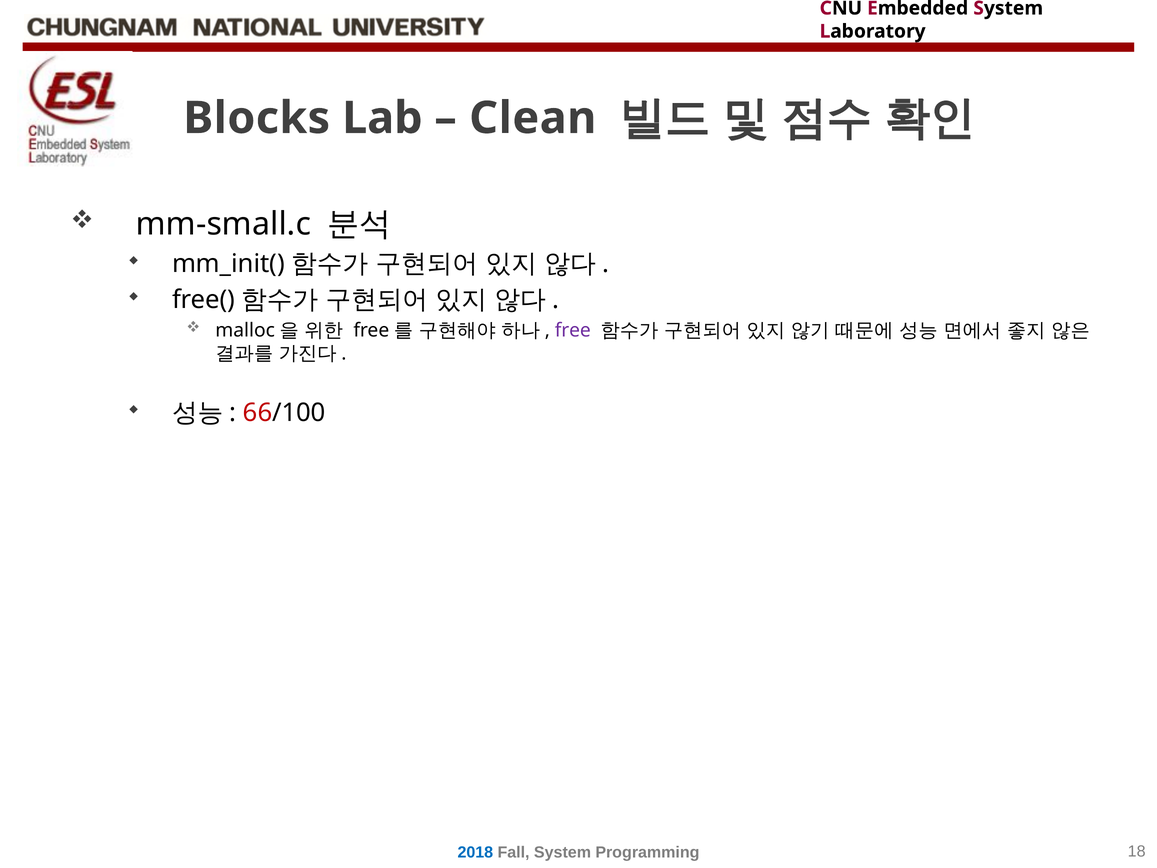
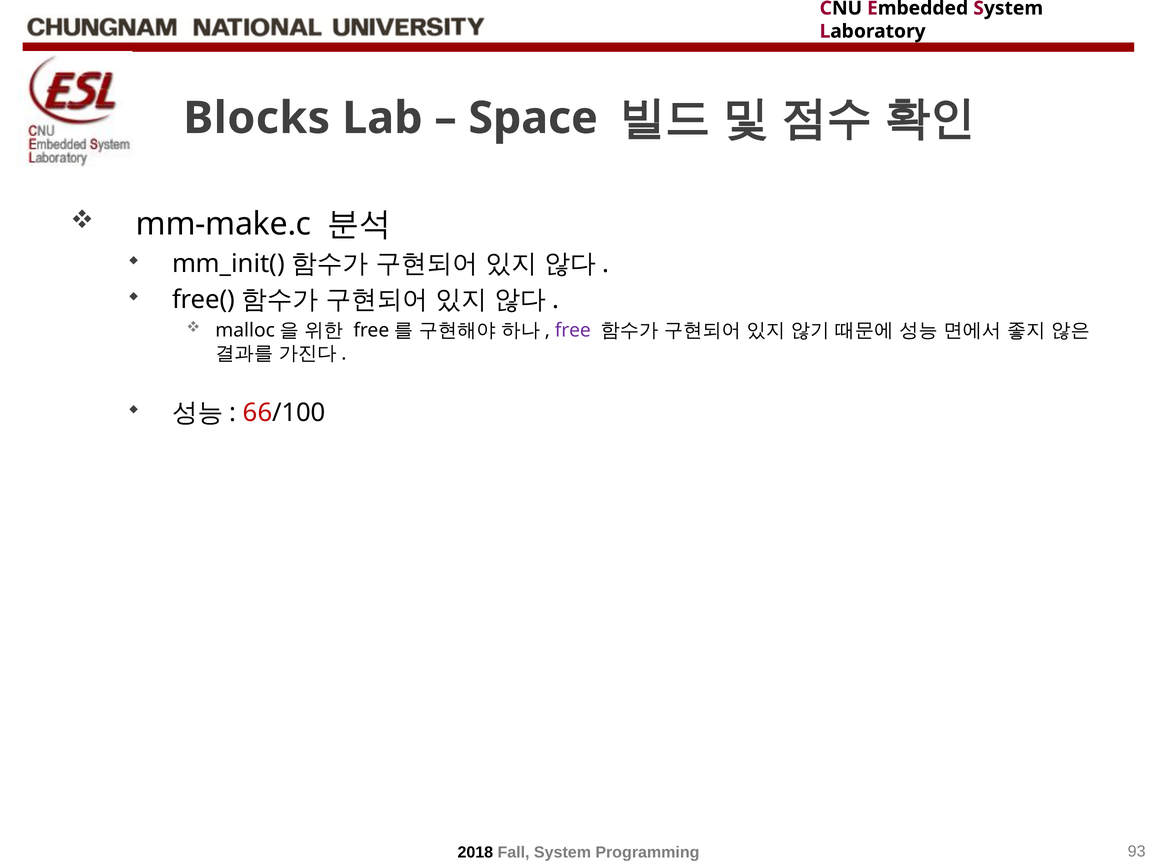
Clean: Clean -> Space (533, 118)
mm-small.c: mm-small.c -> mm-make.c (224, 224)
2018 colour: blue -> black (475, 852)
18: 18 -> 93 (1137, 851)
